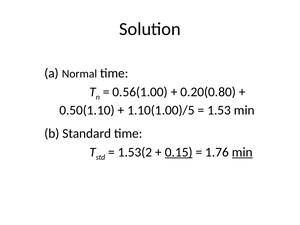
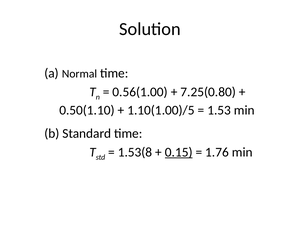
0.20(0.80: 0.20(0.80 -> 7.25(0.80 (208, 92)
1.53(2: 1.53(2 -> 1.53(8 (135, 152)
min underline: present -> none (242, 152)
